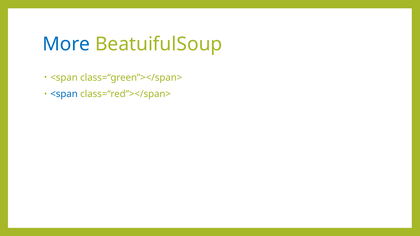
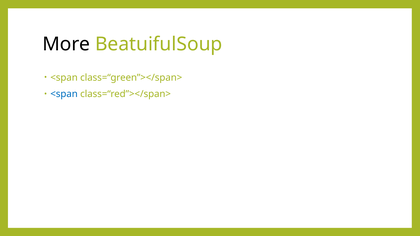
More colour: blue -> black (66, 44)
